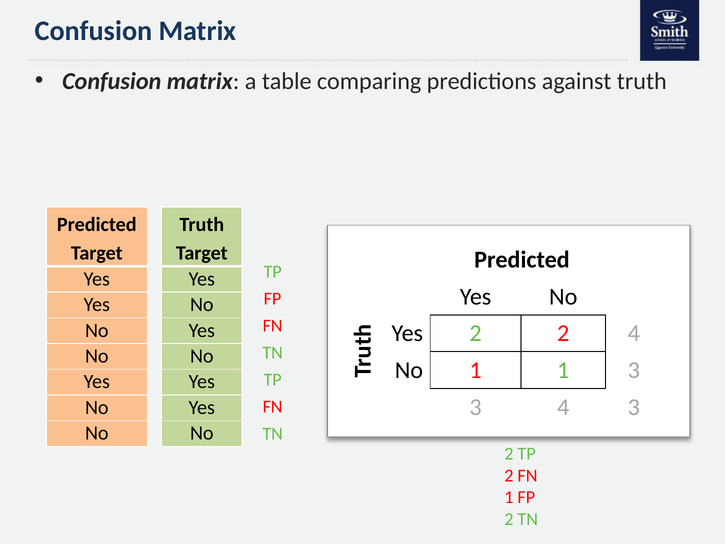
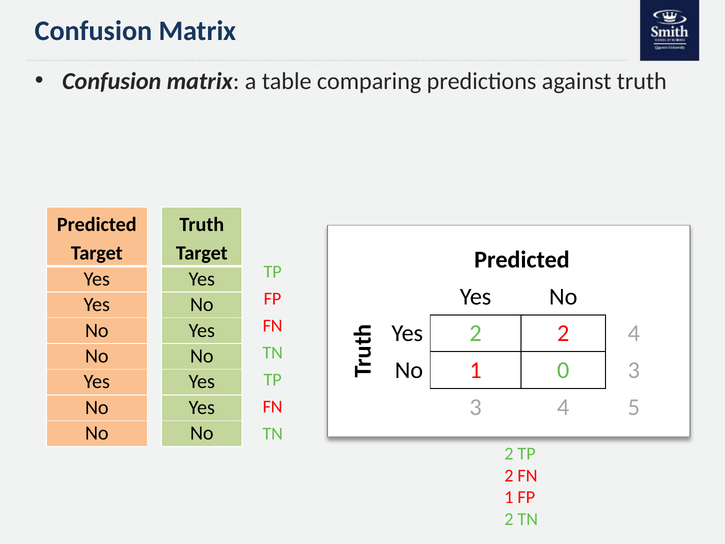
1 1: 1 -> 0 (563, 370)
4 3: 3 -> 5 (634, 407)
